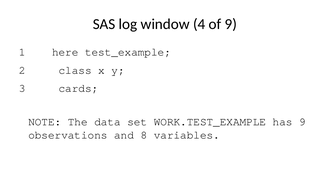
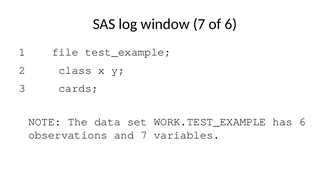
window 4: 4 -> 7 (199, 24)
of 9: 9 -> 6 (231, 24)
here: here -> file (65, 52)
has 9: 9 -> 6 (302, 122)
and 8: 8 -> 7 (144, 135)
